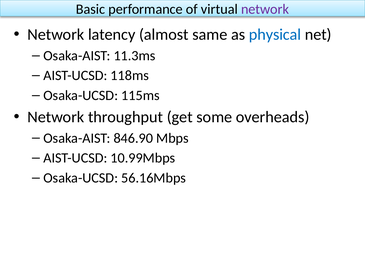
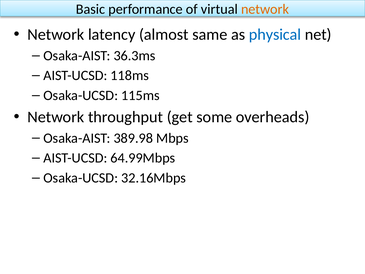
network colour: purple -> orange (265, 9)
11.3ms: 11.3ms -> 36.3ms (134, 56)
846.90: 846.90 -> 389.98 (133, 138)
10.99Mbps: 10.99Mbps -> 64.99Mbps (143, 158)
56.16Mbps: 56.16Mbps -> 32.16Mbps (154, 178)
